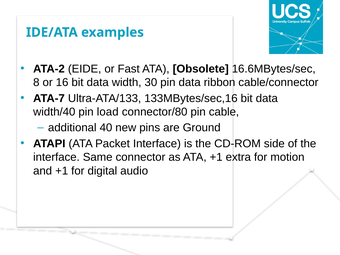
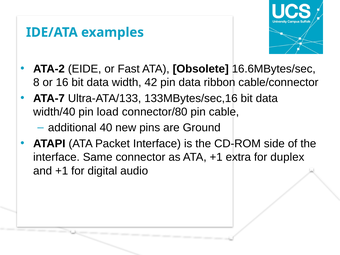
30: 30 -> 42 (151, 82)
motion: motion -> duplex (287, 157)
